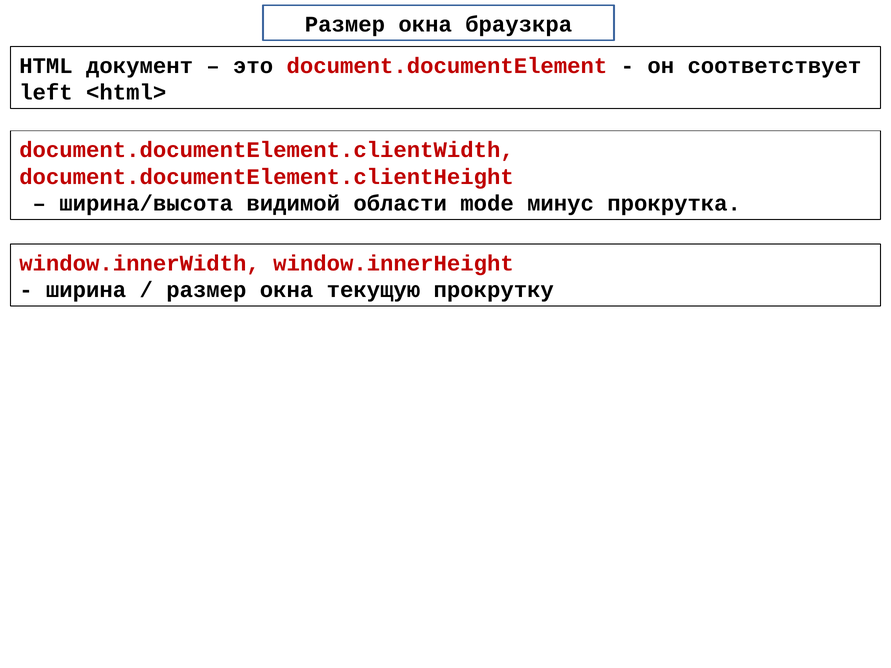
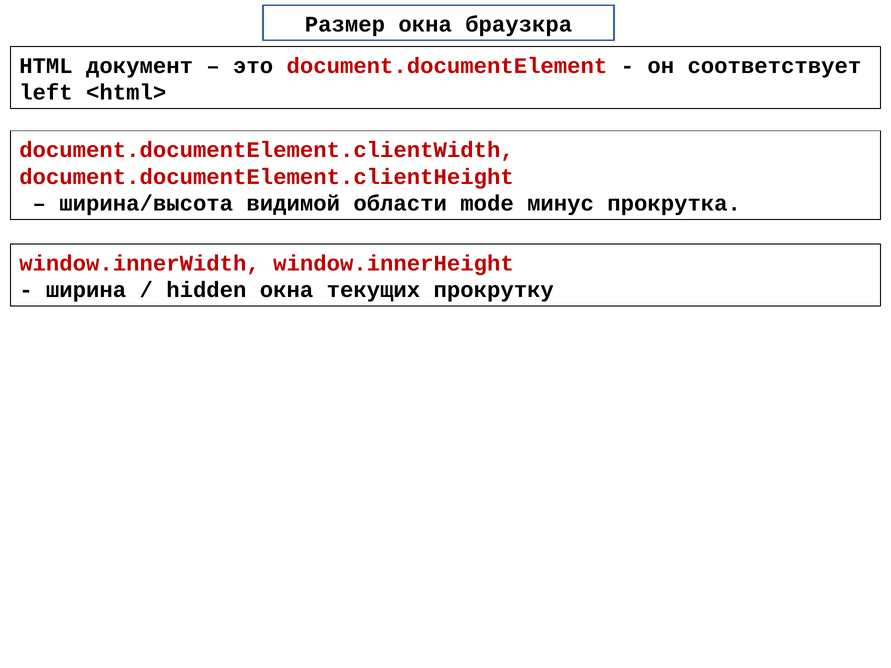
размер: размер -> hidden (206, 290)
текущую: текущую -> текущих (373, 290)
